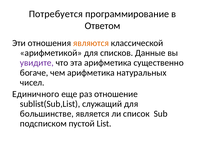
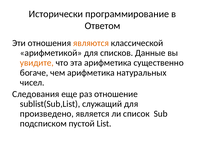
Потребуется: Потребуется -> Исторически (56, 14)
увидите colour: purple -> orange (37, 63)
Единичного: Единичного -> Следования (36, 94)
большинстве: большинстве -> произведено (47, 114)
